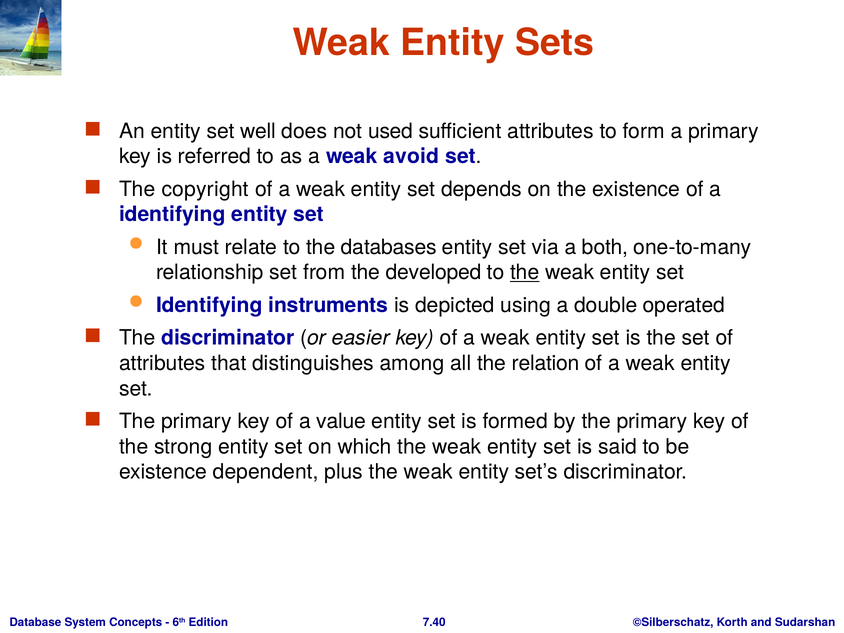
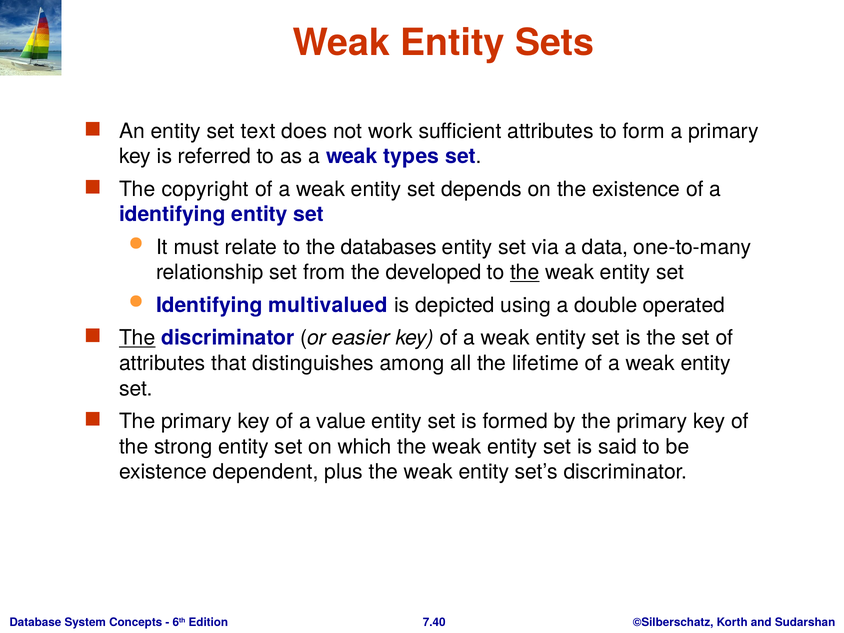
well: well -> text (258, 131)
used: used -> work (390, 131)
avoid: avoid -> types (411, 156)
both: both -> data (605, 247)
instruments: instruments -> multivalued (328, 305)
The underline: none -> present (137, 338)
relation: relation -> lifetime (545, 363)
